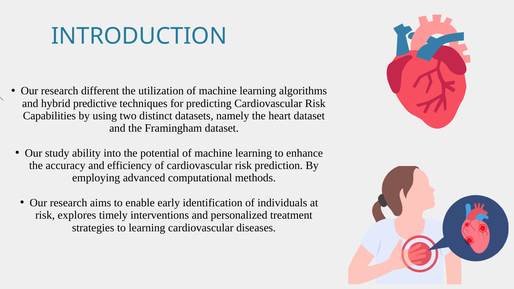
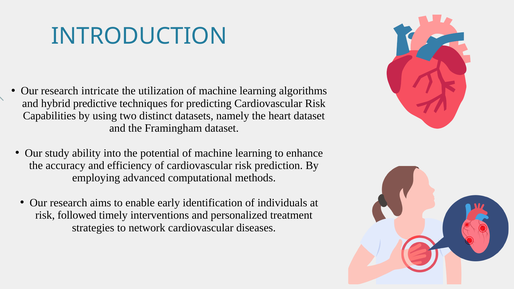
different: different -> intricate (100, 91)
explores: explores -> followed (77, 215)
to learning: learning -> network (147, 228)
